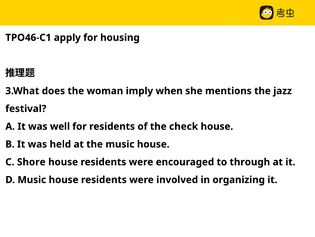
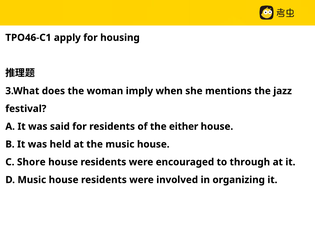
well: well -> said (60, 126)
check: check -> either (184, 126)
